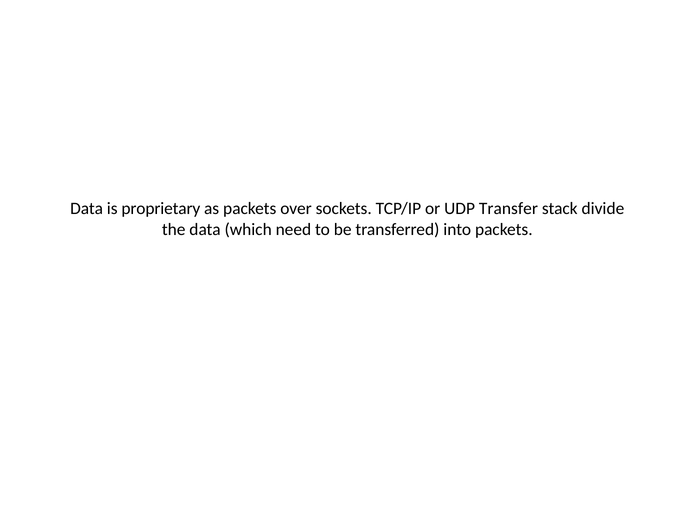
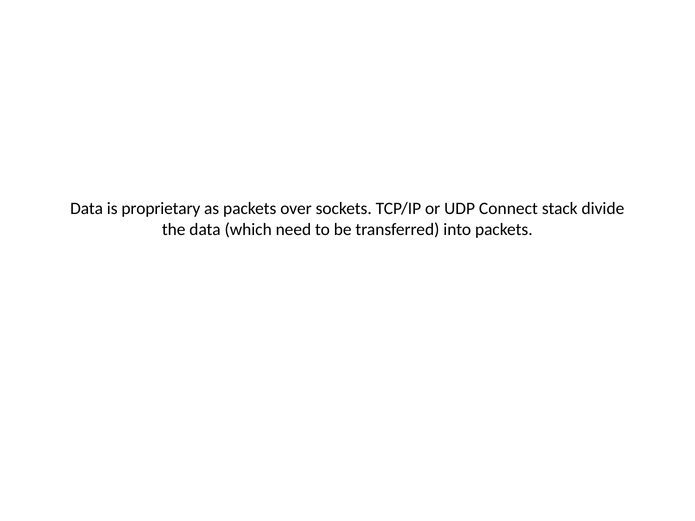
Transfer: Transfer -> Connect (508, 209)
